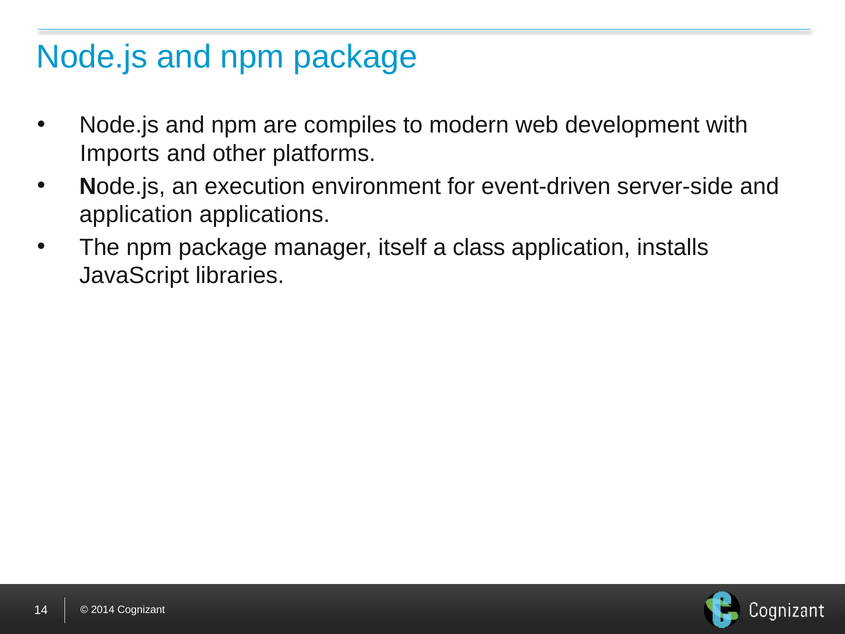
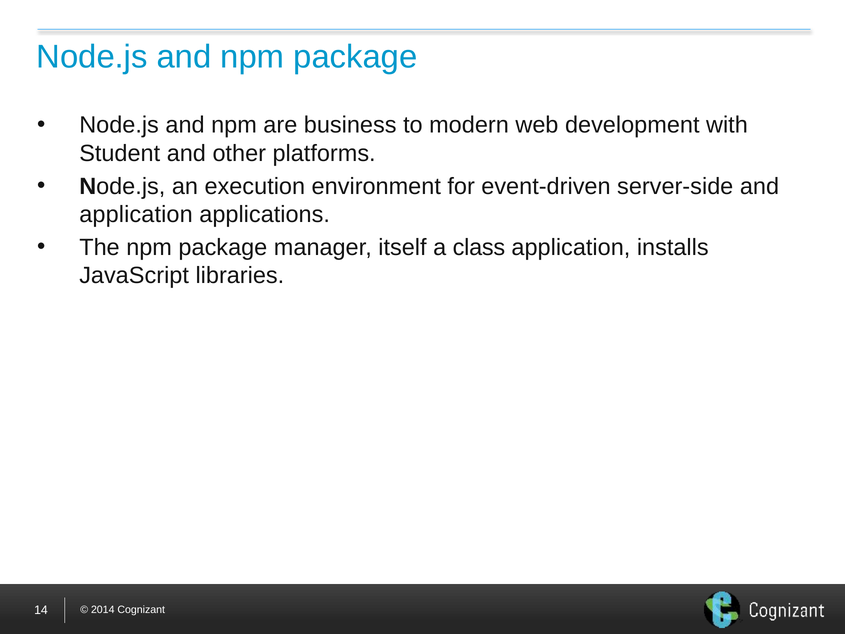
compiles: compiles -> business (350, 125)
Imports: Imports -> Student (120, 153)
